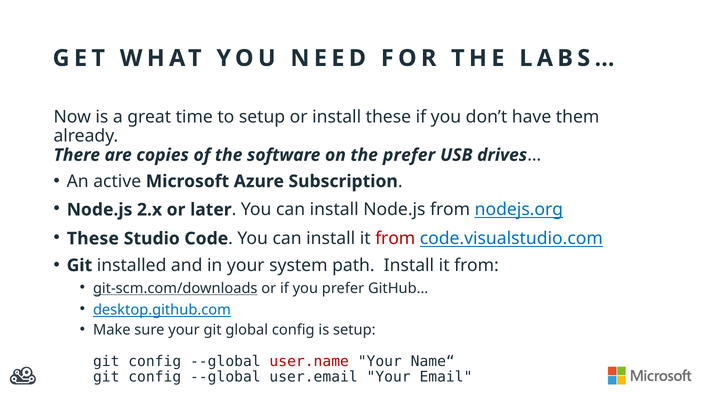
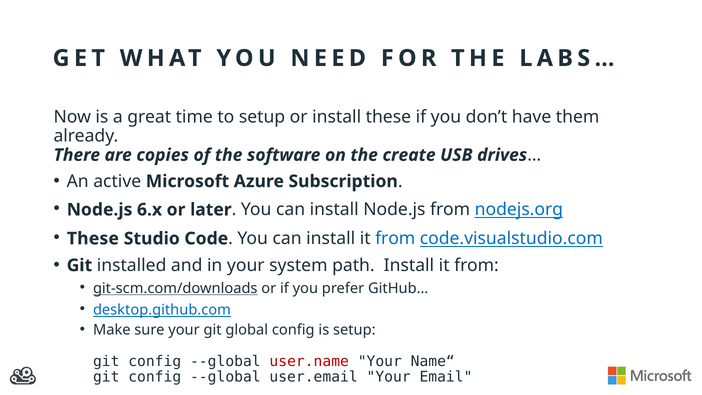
the prefer: prefer -> create (409, 155)
2.x: 2.x -> 6.x (150, 210)
from colour: red -> blue (395, 238)
